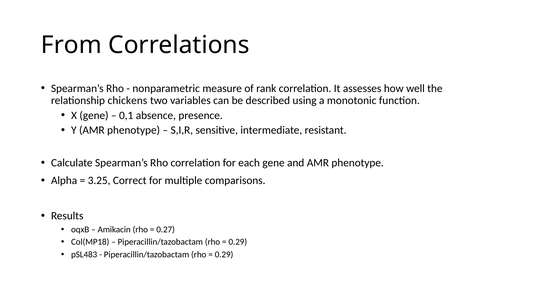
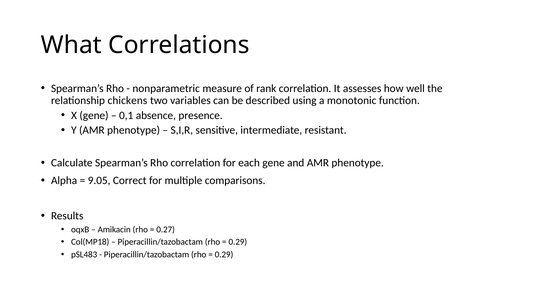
From: From -> What (71, 45)
3.25: 3.25 -> 9.05 (99, 181)
